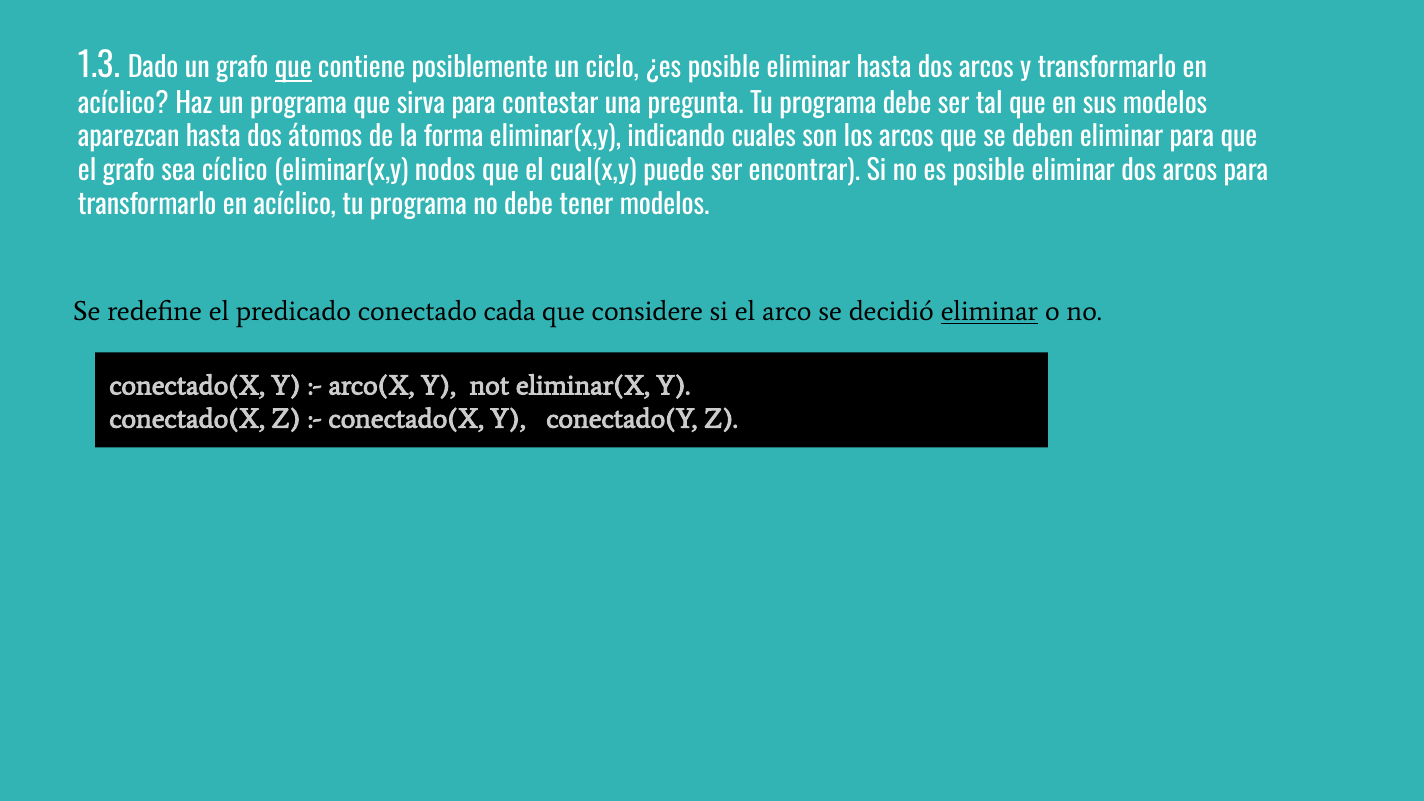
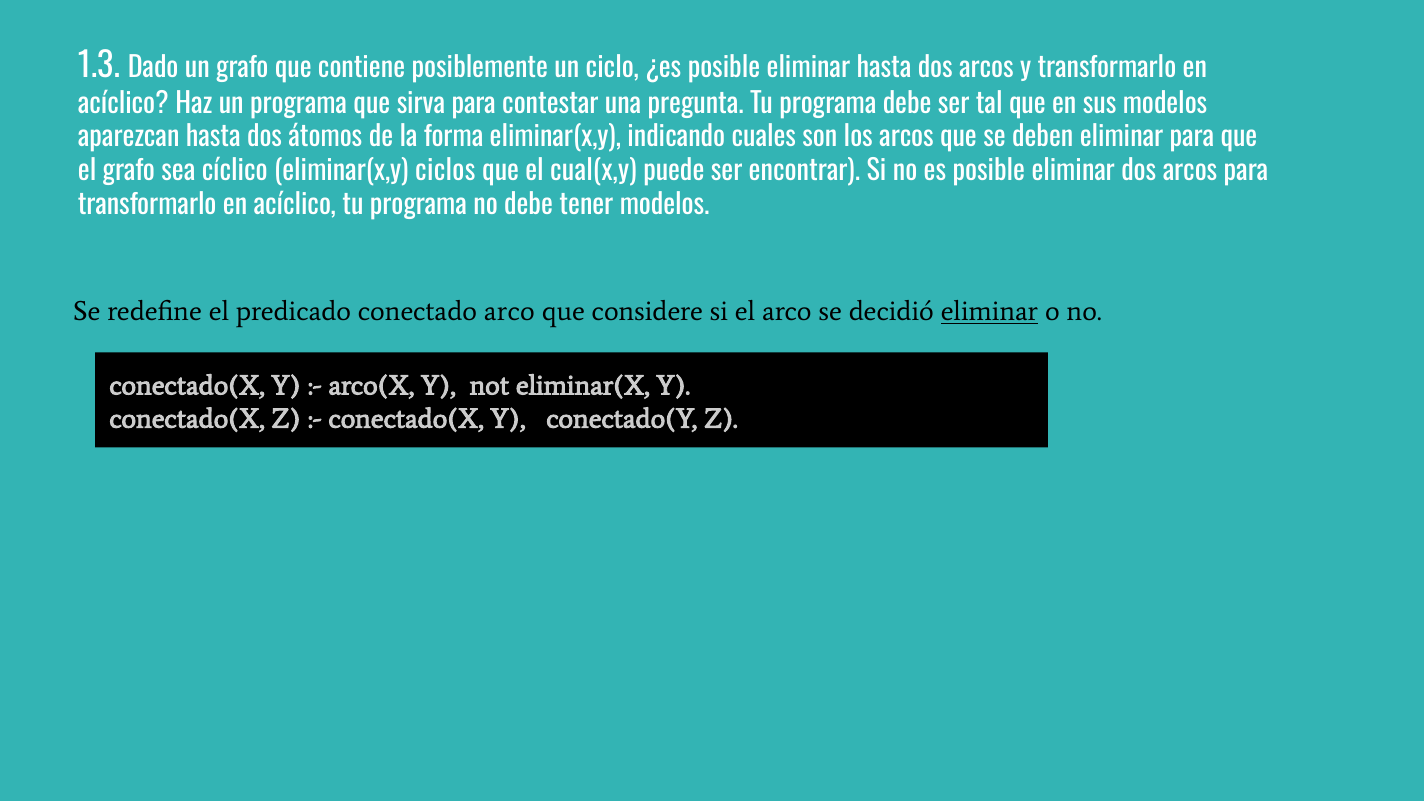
que underline: present -> none (293, 69)
nodos: nodos -> ciclos (445, 172)
conectado cada: cada -> arco (509, 311)
